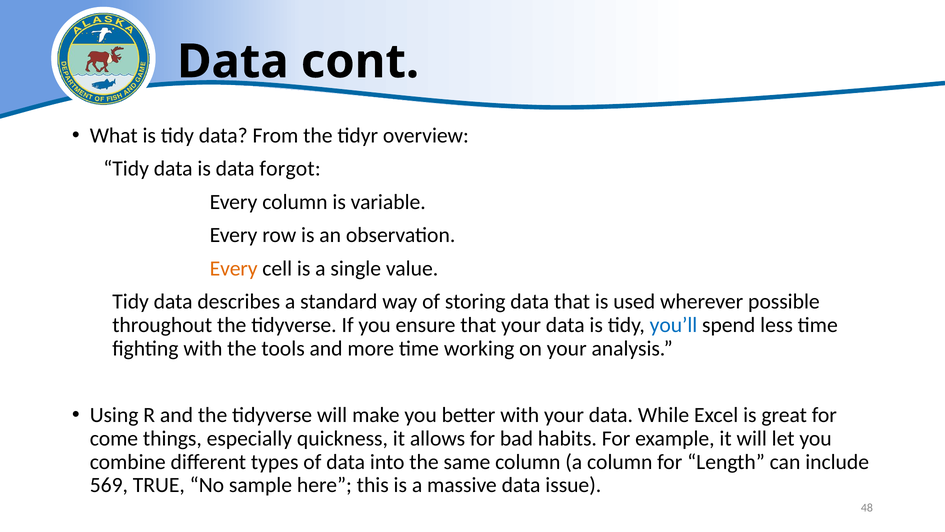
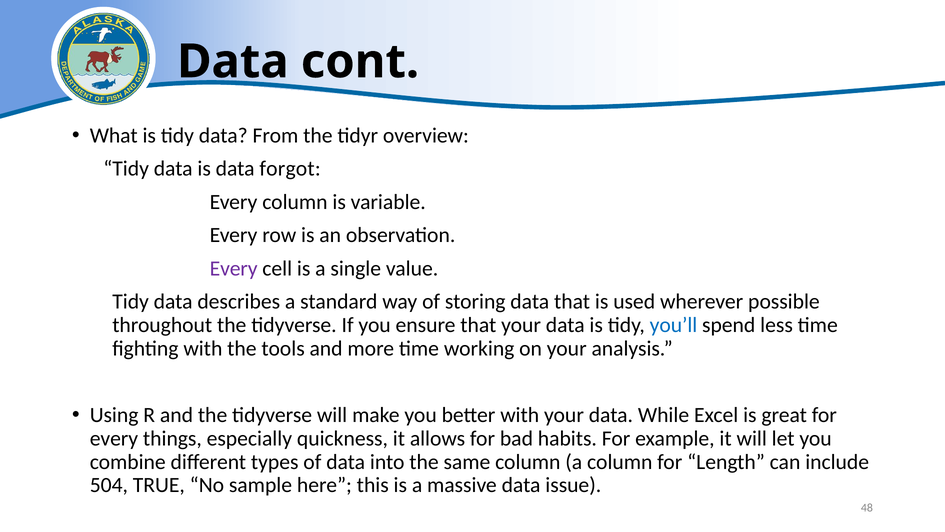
Every colour: orange -> purple (234, 268)
come: come -> every (114, 438)
569: 569 -> 504 (109, 485)
